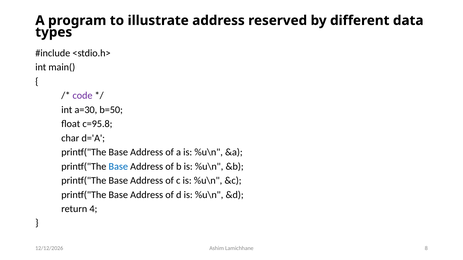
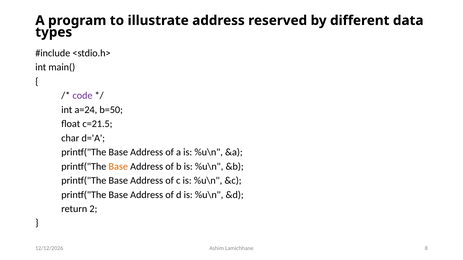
a=30: a=30 -> a=24 (86, 110)
c=95.8: c=95.8 -> c=21.5 (97, 124)
Base colour: blue -> orange (118, 167)
4: 4 -> 2 (93, 209)
